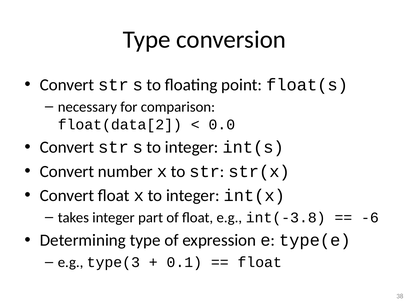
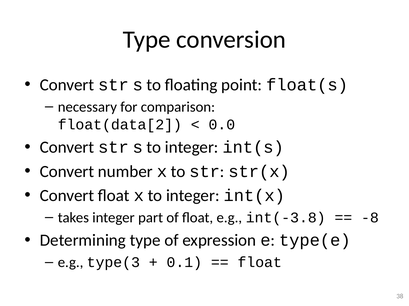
-6: -6 -> -8 (370, 218)
